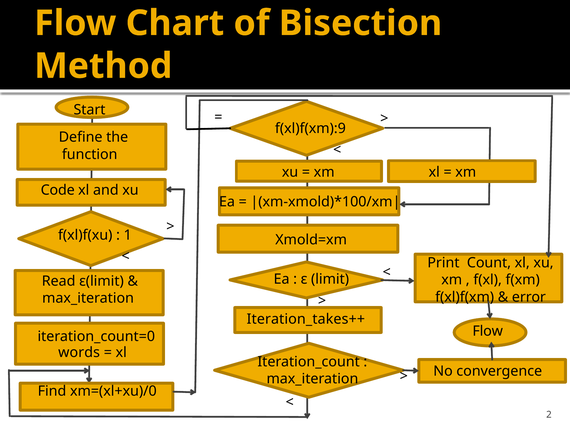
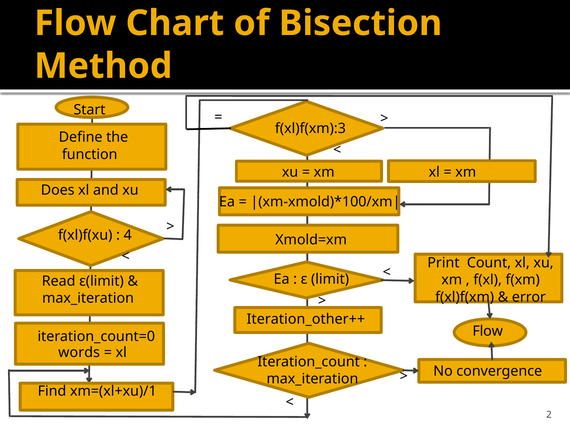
f(xl)f(xm):9: f(xl)f(xm):9 -> f(xl)f(xm):3 (310, 128)
Code: Code -> Does (58, 190)
1: 1 -> 4 (128, 235)
Iteration_takes++: Iteration_takes++ -> Iteration_other++ (306, 319)
xm=(xl+xu)/0: xm=(xl+xu)/0 -> xm=(xl+xu)/1 (113, 391)
